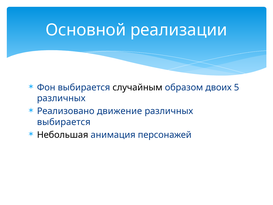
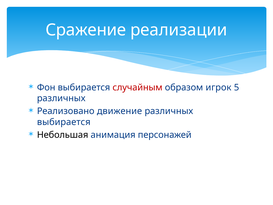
Основной: Основной -> Сражение (86, 30)
случайным colour: black -> red (137, 87)
двоих: двоих -> игрок (218, 87)
